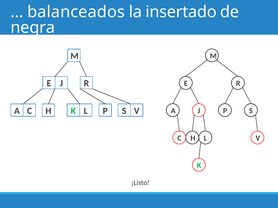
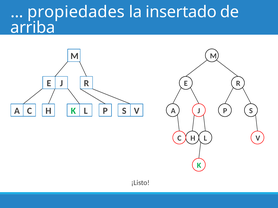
balanceados: balanceados -> propiedades (76, 12)
negra: negra -> arriba (33, 28)
